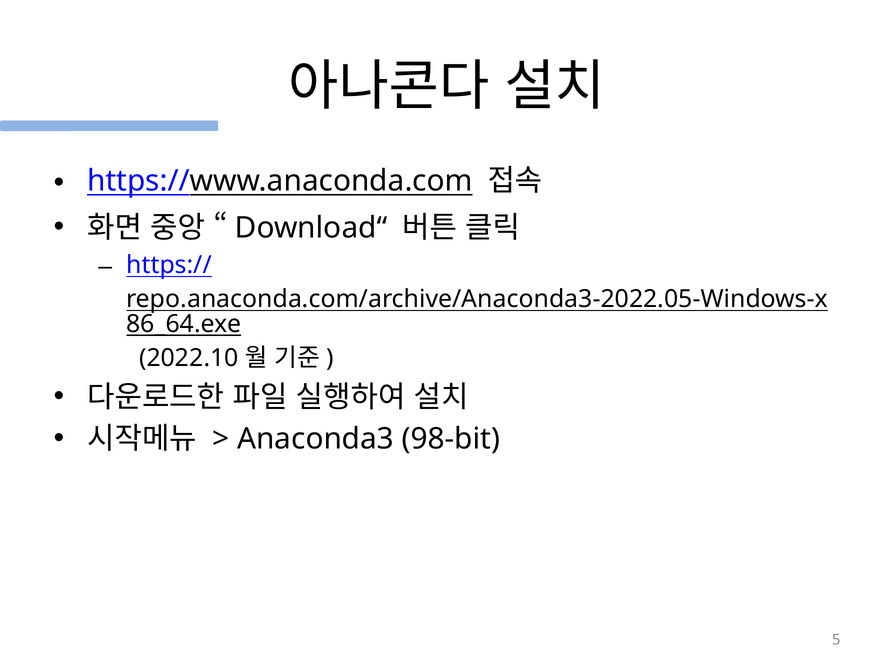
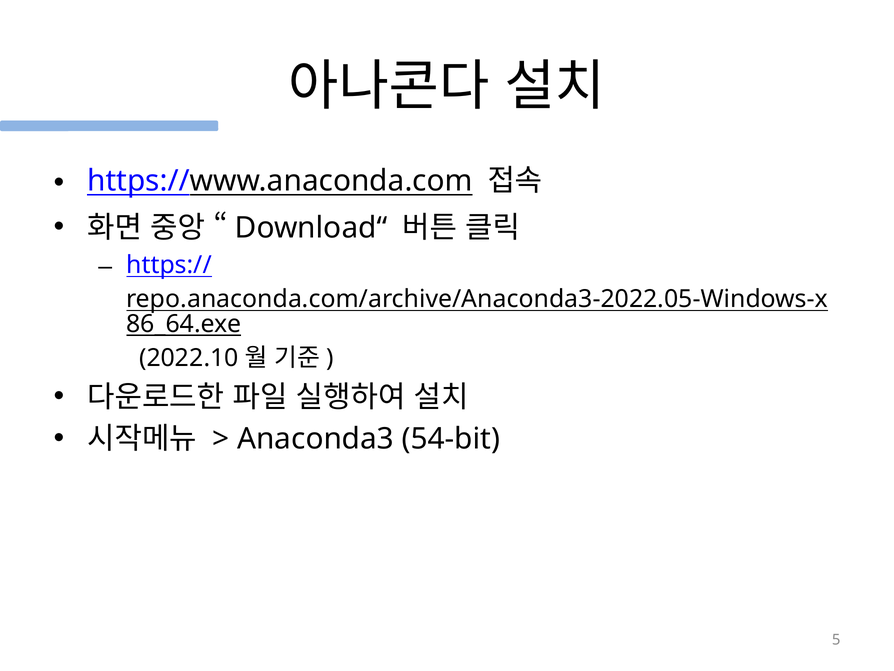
98-bit: 98-bit -> 54-bit (451, 439)
